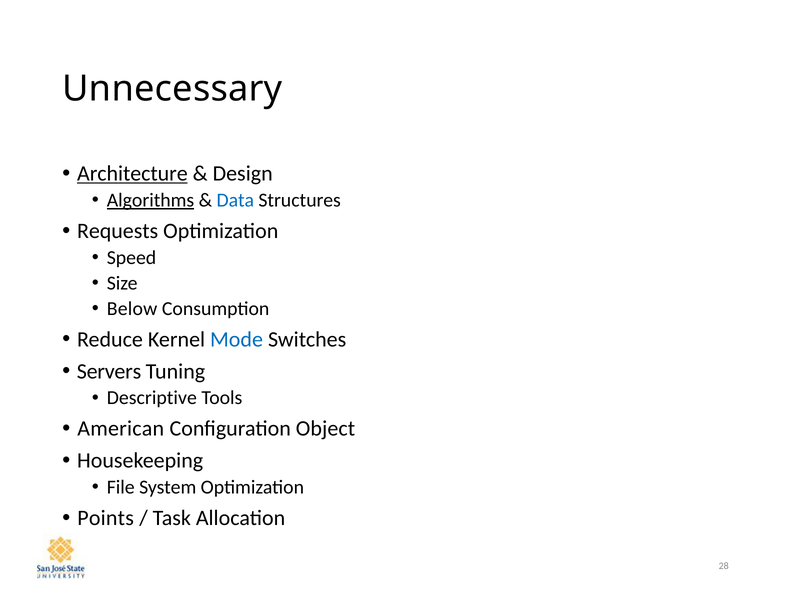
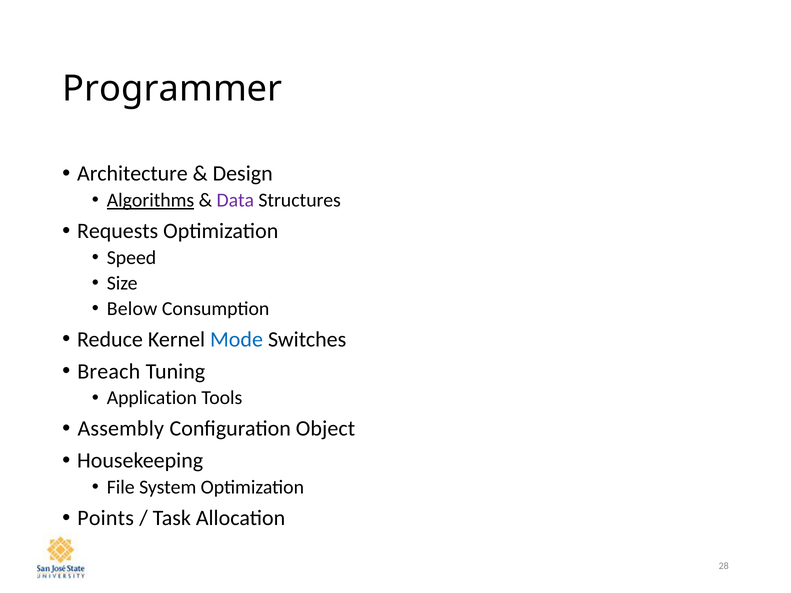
Unnecessary: Unnecessary -> Programmer (172, 89)
Architecture underline: present -> none (132, 174)
Data colour: blue -> purple (235, 200)
Servers: Servers -> Breach (109, 371)
Descriptive: Descriptive -> Application (152, 398)
American: American -> Assembly (121, 429)
